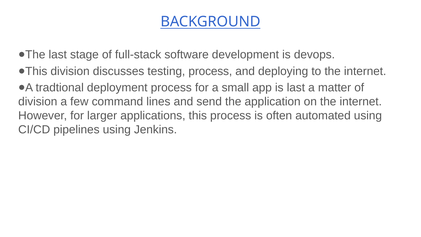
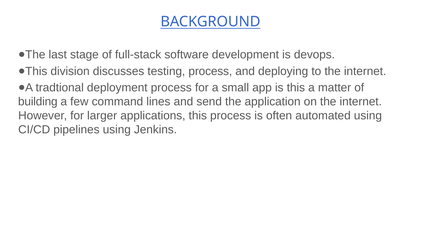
is last: last -> this (296, 87)
division: division -> building (38, 102)
